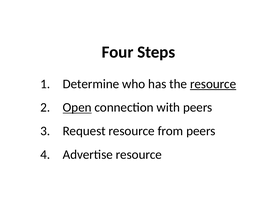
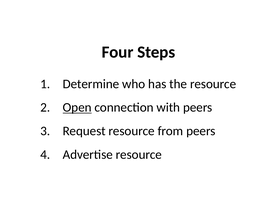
resource underline: present -> none (213, 84)
